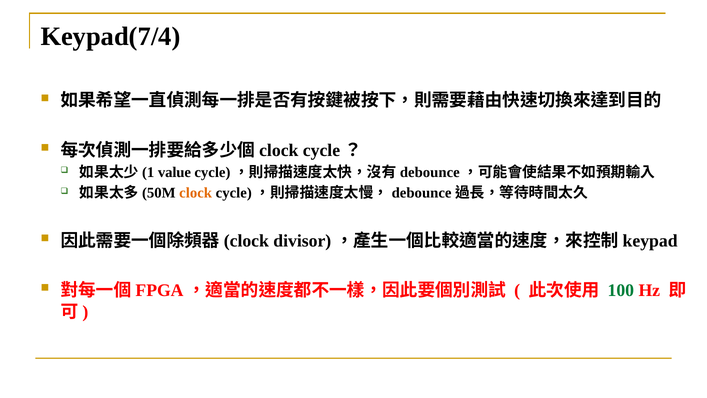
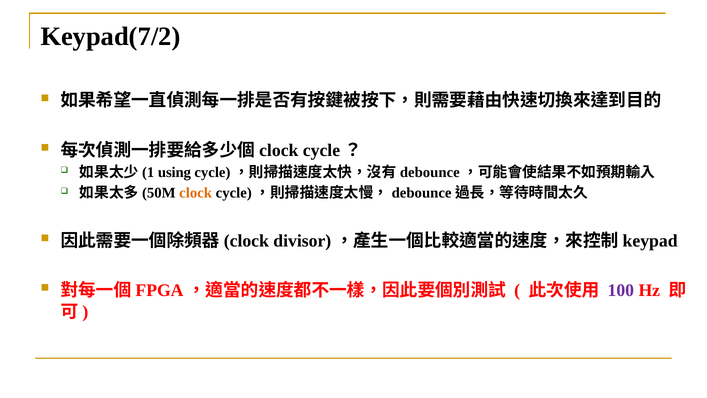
Keypad(7/4: Keypad(7/4 -> Keypad(7/2 (111, 37)
value: value -> using (174, 172)
100 colour: green -> purple (621, 290)
